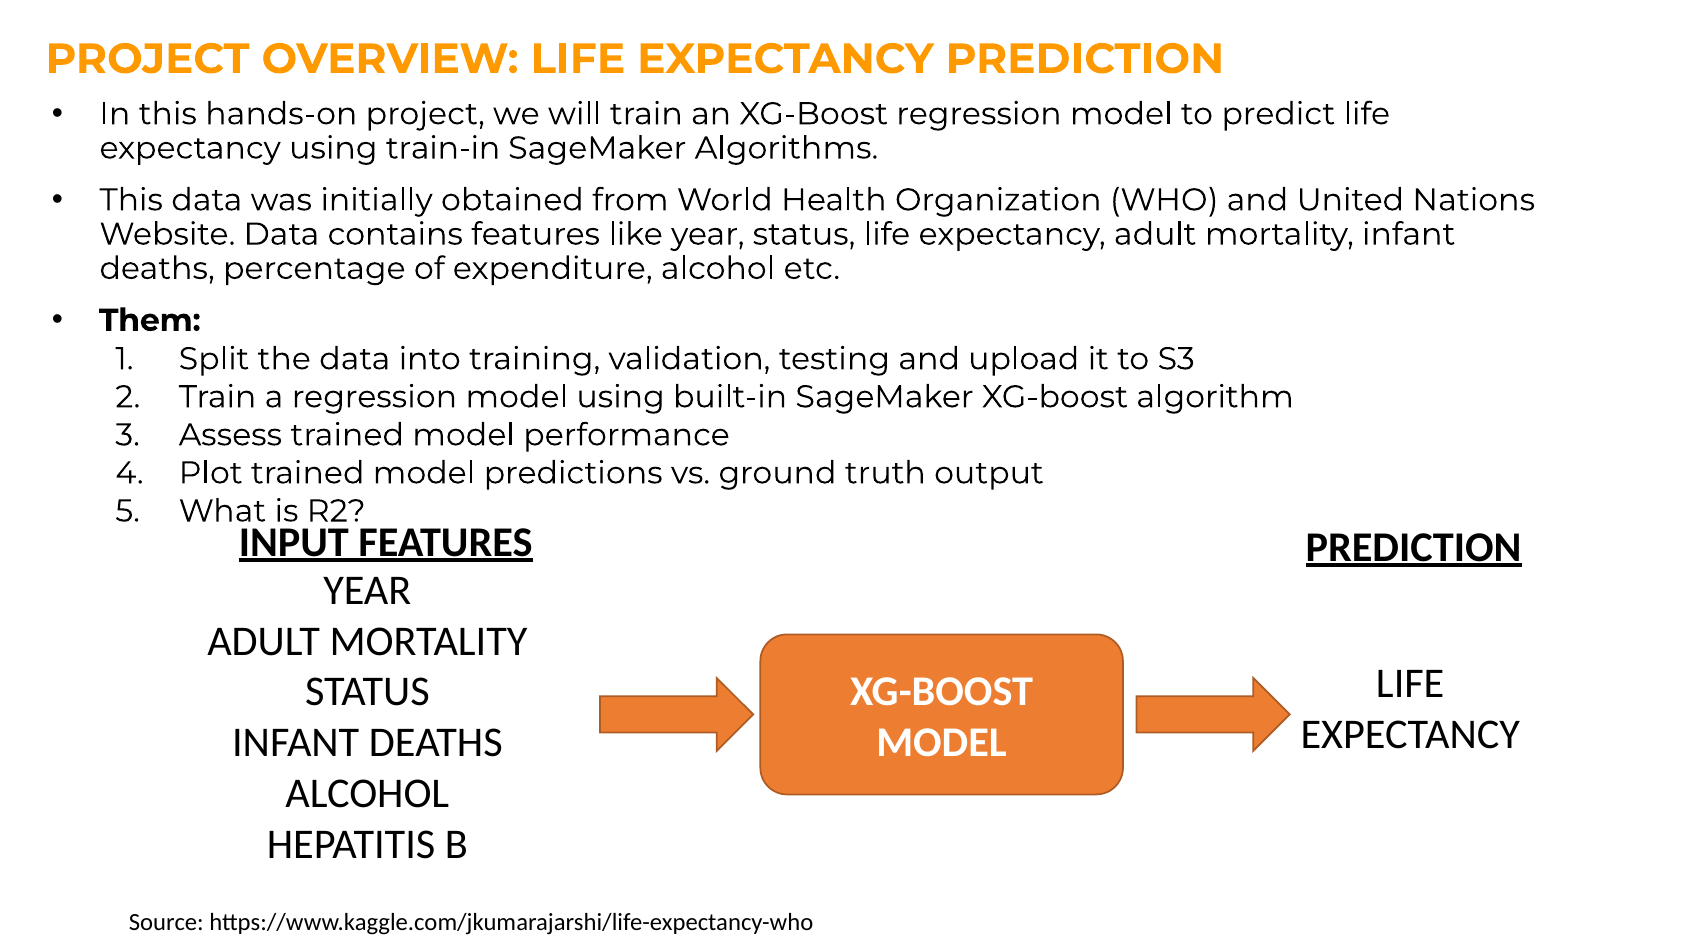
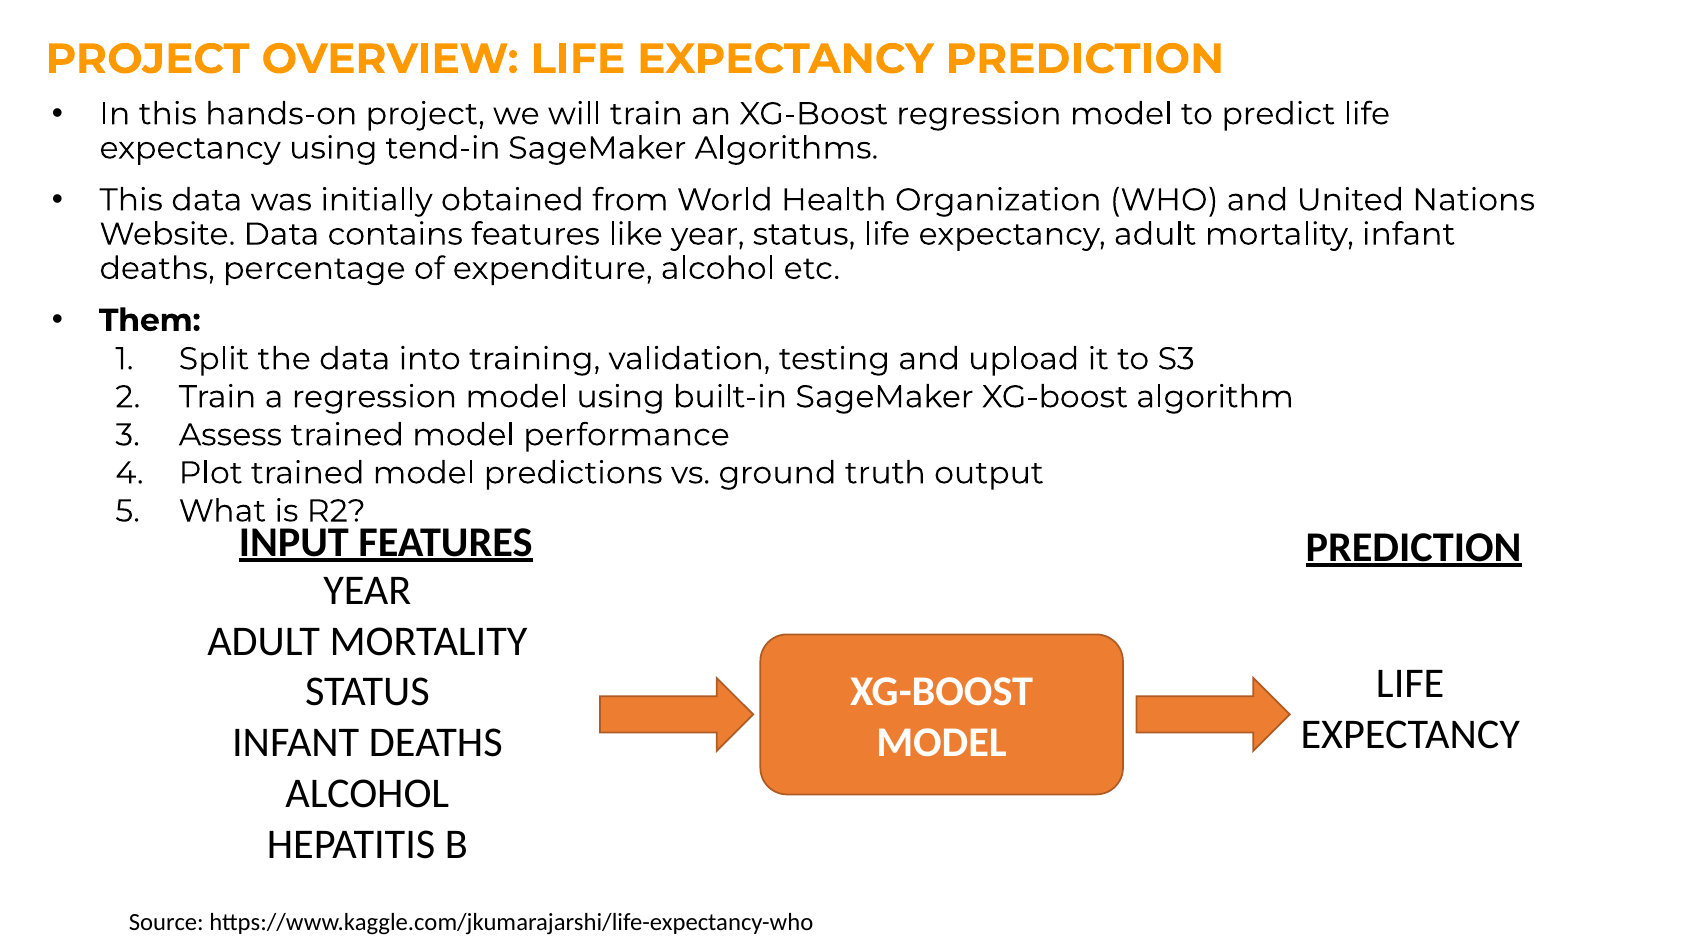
train-in: train-in -> tend-in (443, 148)
